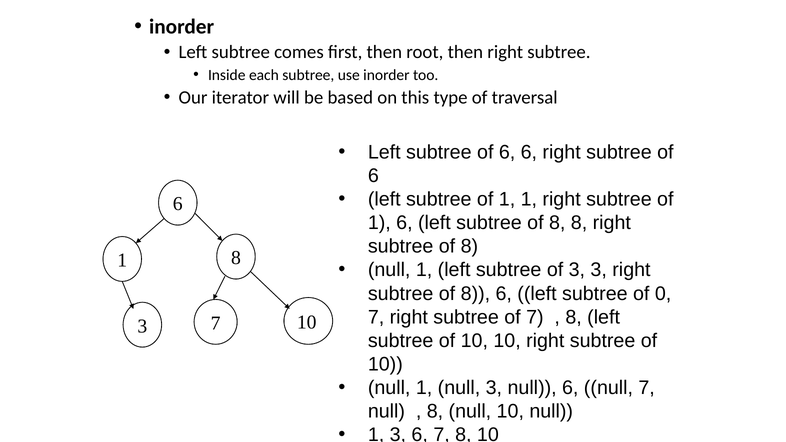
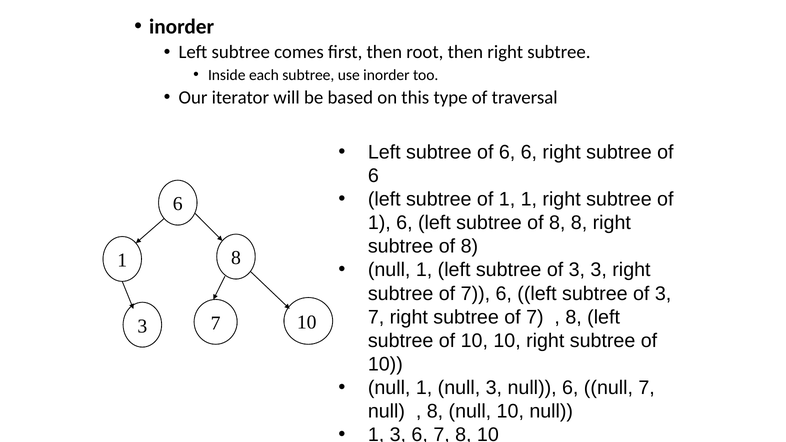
8: 8 -> 7 (475, 294)
0: 0 -> 3 (663, 294)
